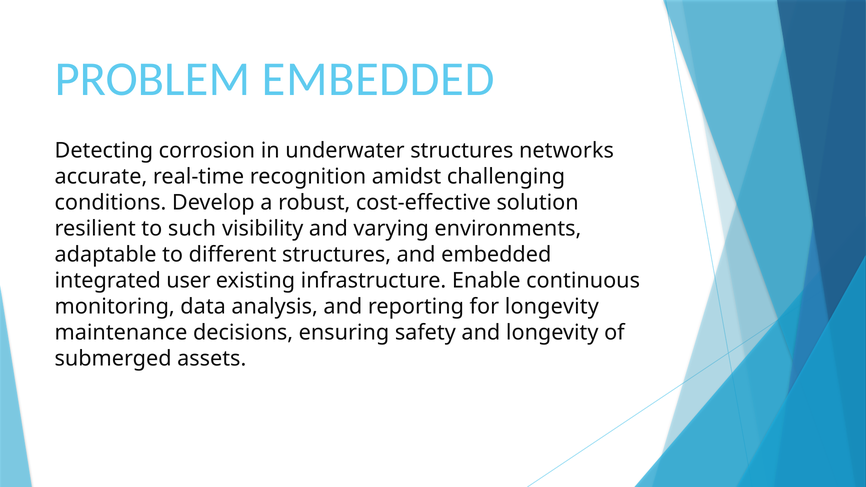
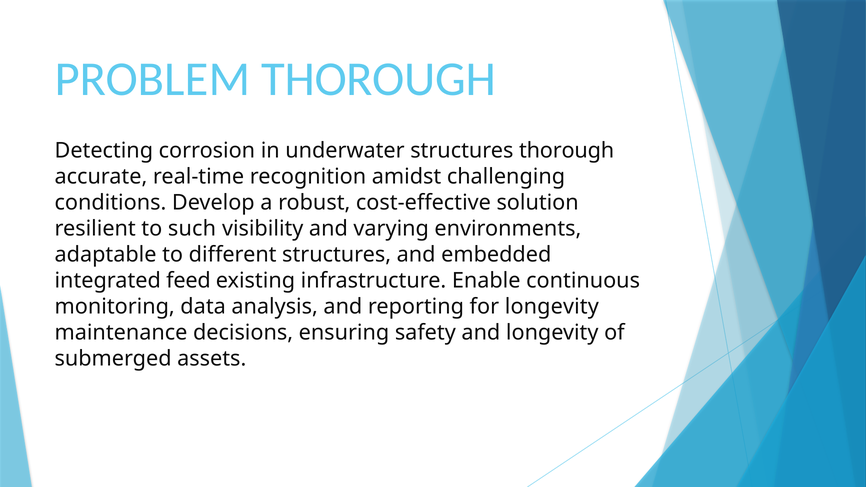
PROBLEM EMBEDDED: EMBEDDED -> THOROUGH (379, 79)
structures networks: networks -> thorough (567, 151)
user: user -> feed (188, 281)
